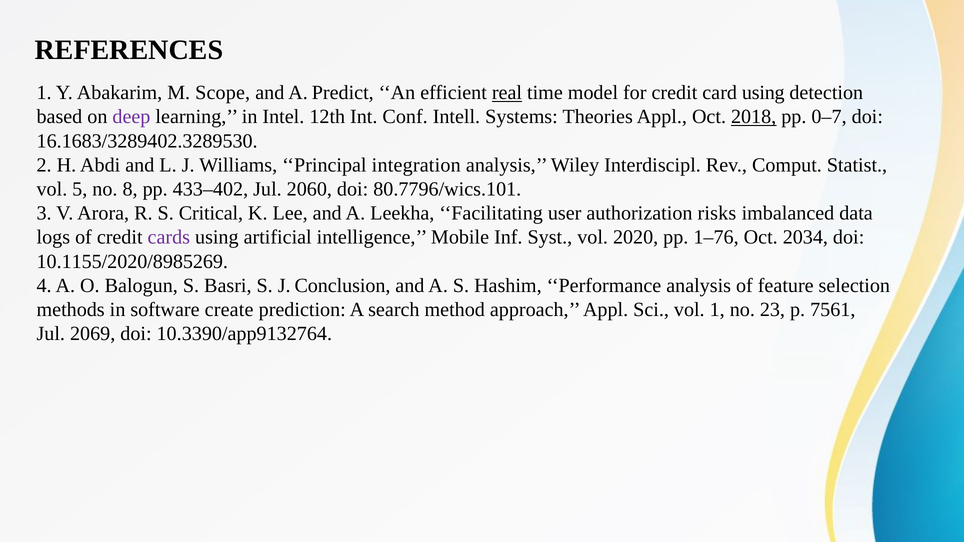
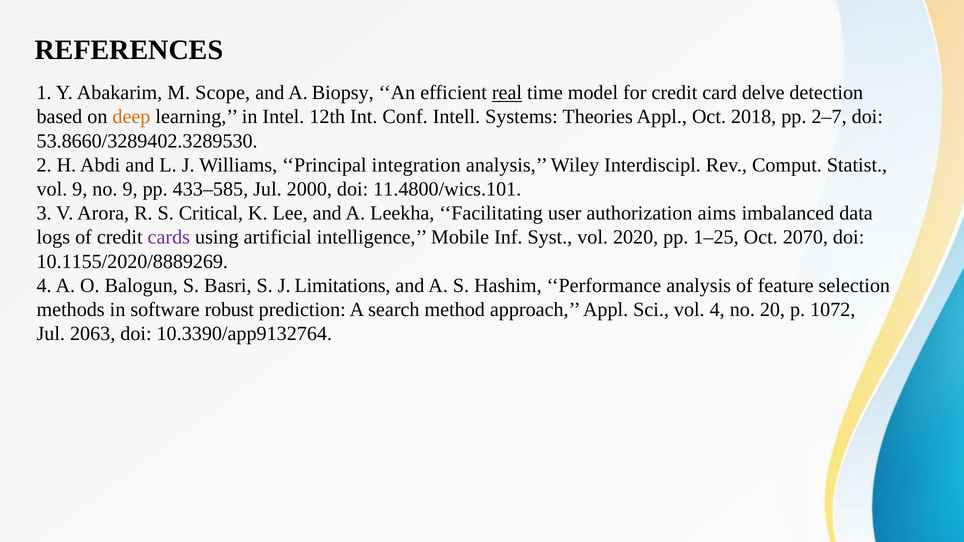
Predict: Predict -> Biopsy (343, 93)
card using: using -> delve (763, 93)
deep colour: purple -> orange (131, 117)
2018 underline: present -> none (754, 117)
0–7: 0–7 -> 2–7 (829, 117)
16.1683/3289402.3289530: 16.1683/3289402.3289530 -> 53.8660/3289402.3289530 (147, 141)
vol 5: 5 -> 9 (80, 189)
no 8: 8 -> 9 (130, 189)
433–402: 433–402 -> 433–585 (210, 189)
2060: 2060 -> 2000 (309, 189)
80.7796/wics.101: 80.7796/wics.101 -> 11.4800/wics.101 (447, 189)
risks: risks -> aims (717, 213)
1–76: 1–76 -> 1–25 (716, 237)
2034: 2034 -> 2070 (805, 237)
10.1155/2020/8985269: 10.1155/2020/8985269 -> 10.1155/2020/8889269 (132, 262)
Conclusion: Conclusion -> Limitations (343, 286)
create: create -> robust (229, 310)
vol 1: 1 -> 4 (717, 310)
23: 23 -> 20 (772, 310)
7561: 7561 -> 1072 (833, 310)
2069: 2069 -> 2063 (93, 334)
